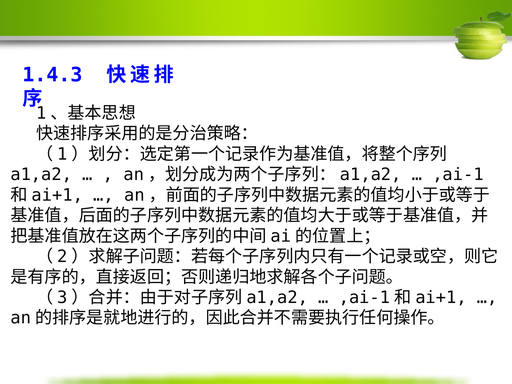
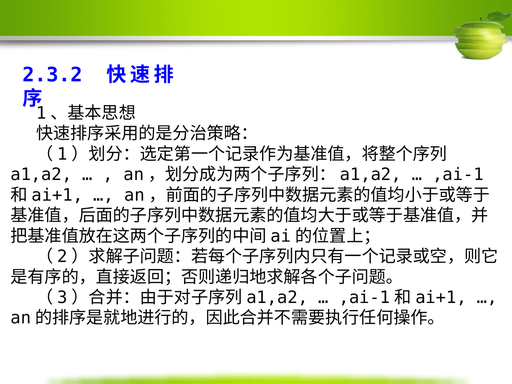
1.4.3: 1.4.3 -> 2.3.2 (52, 75)
